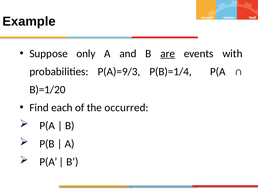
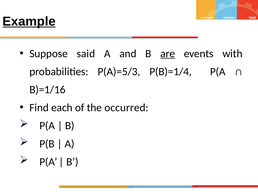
Example underline: none -> present (29, 21)
only: only -> said (86, 53)
P(A)=9/3: P(A)=9/3 -> P(A)=5/3 (119, 71)
B)=1/20: B)=1/20 -> B)=1/16 (47, 89)
